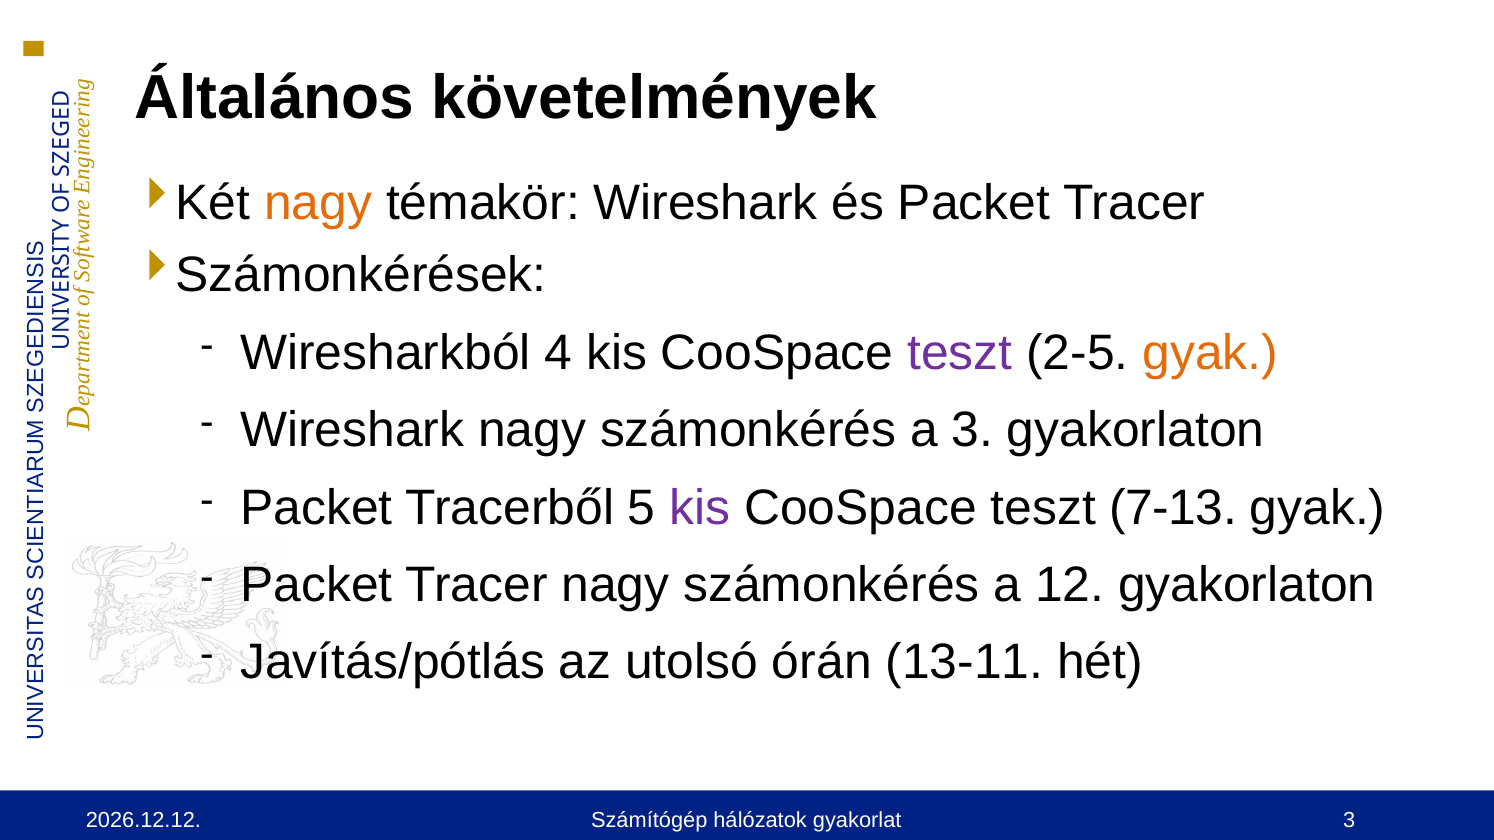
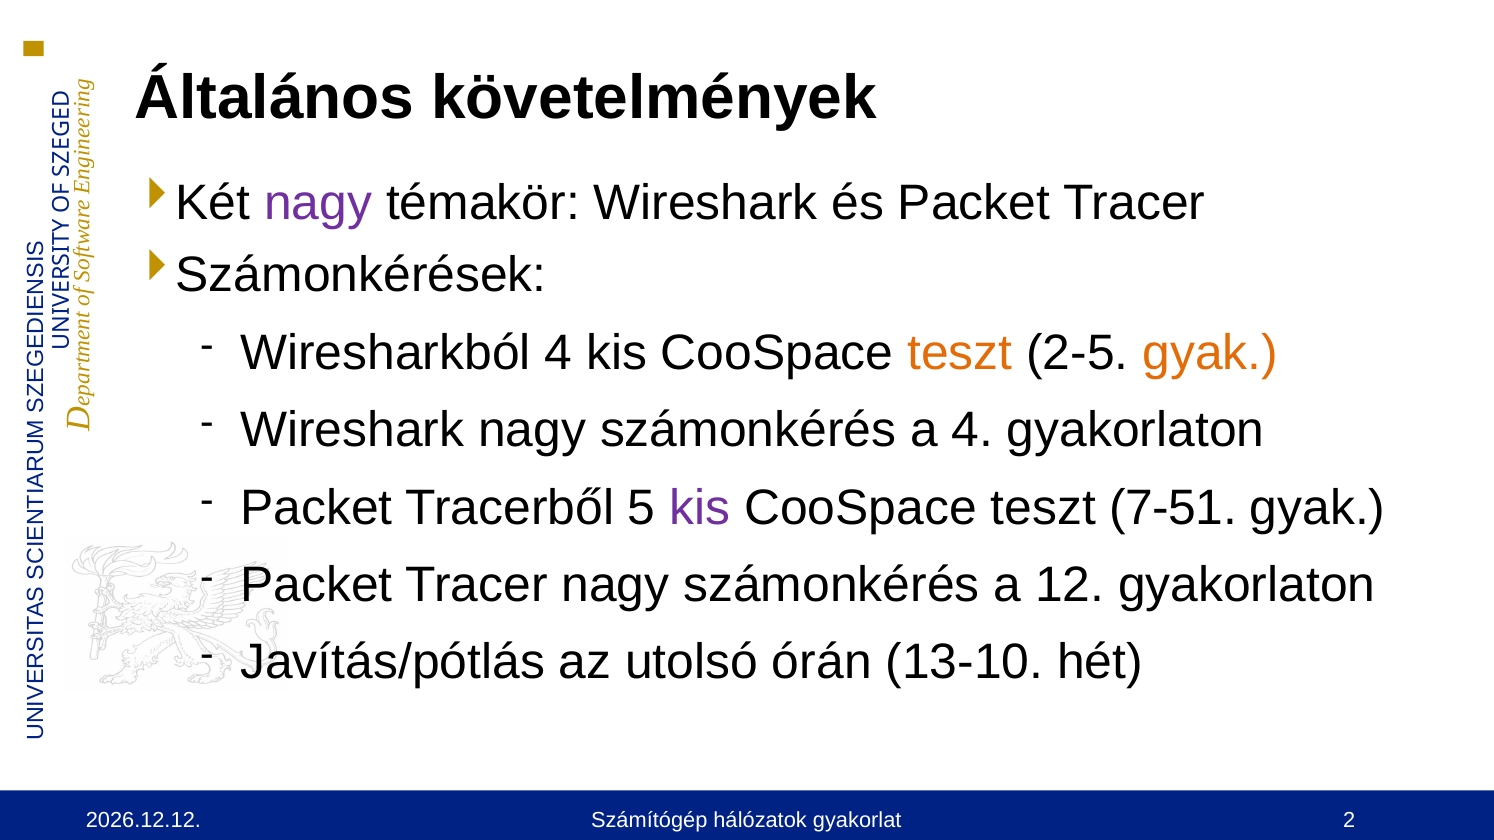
nagy colour: orange -> purple (318, 203)
teszt colour: purple -> orange (960, 353)
a 3: 3 -> 4 (972, 431)
7-13: 7-13 -> 7-51 (1173, 508)
13-11: 13-11 -> 13-10 (964, 663)
gyakorlat 3: 3 -> 2 (1349, 821)
